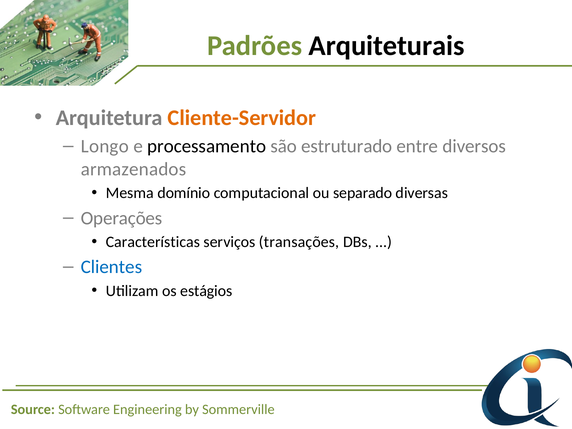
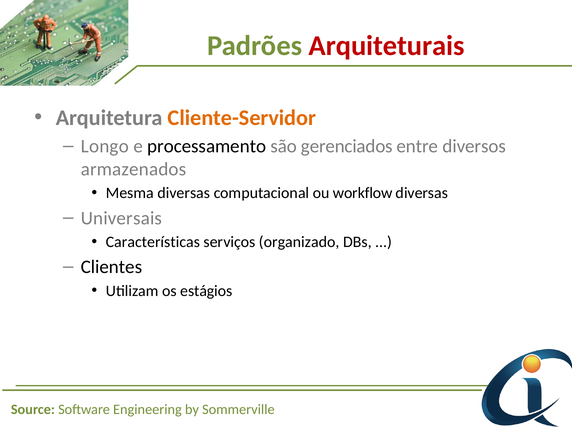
Arquiteturais colour: black -> red (387, 46)
estruturado: estruturado -> gerenciados (347, 146)
Mesma domínio: domínio -> diversas (184, 193)
separado: separado -> workflow (363, 193)
Operações: Operações -> Universais (121, 218)
transações: transações -> organizado (299, 242)
Clientes colour: blue -> black (111, 267)
